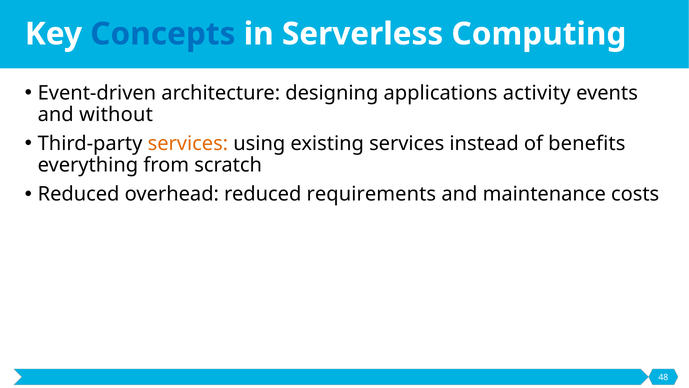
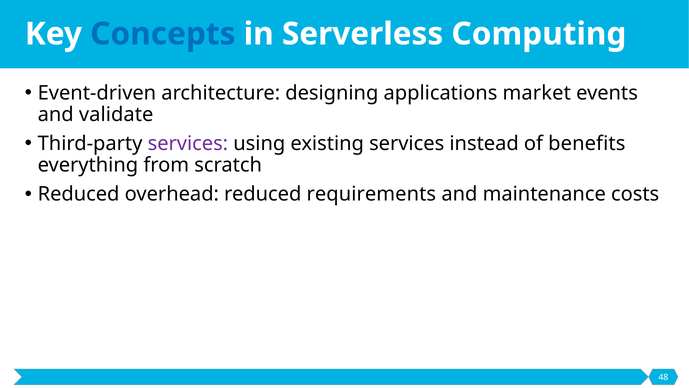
activity: activity -> market (537, 93)
without: without -> validate (116, 115)
services colour: orange -> purple (188, 143)
